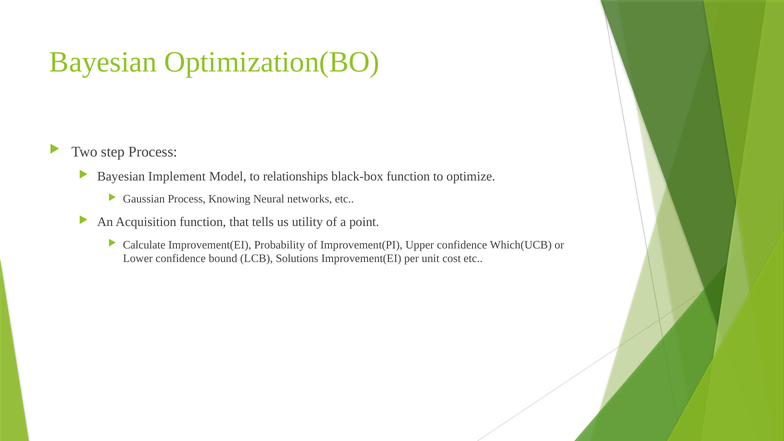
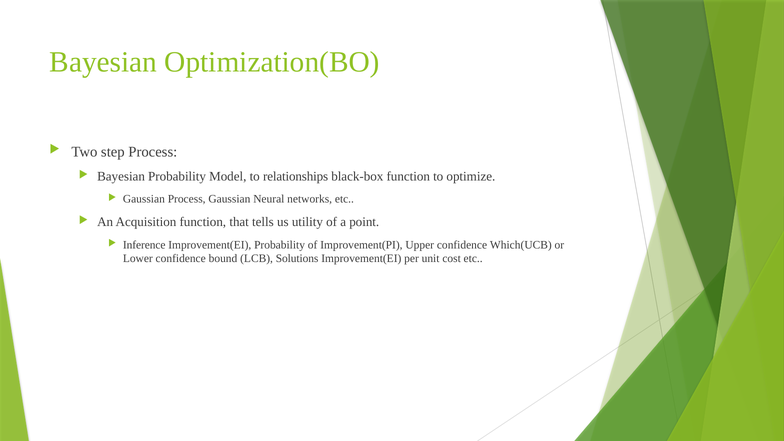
Bayesian Implement: Implement -> Probability (177, 176)
Process Knowing: Knowing -> Gaussian (229, 199)
Calculate: Calculate -> Inference (144, 245)
